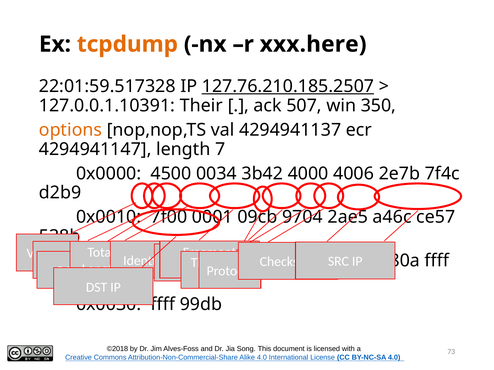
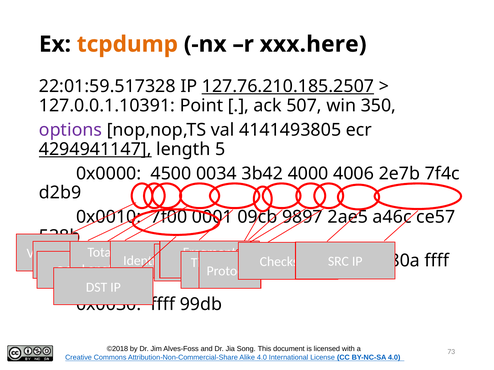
Their: Their -> Point (201, 106)
options colour: orange -> purple (70, 130)
4294941137: 4294941137 -> 4141493805 (290, 130)
4294941147 underline: none -> present (95, 149)
7: 7 -> 5 (220, 149)
9704: 9704 -> 9897 (302, 217)
